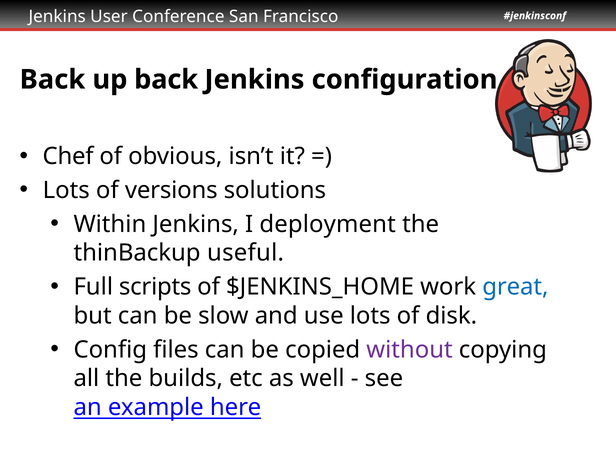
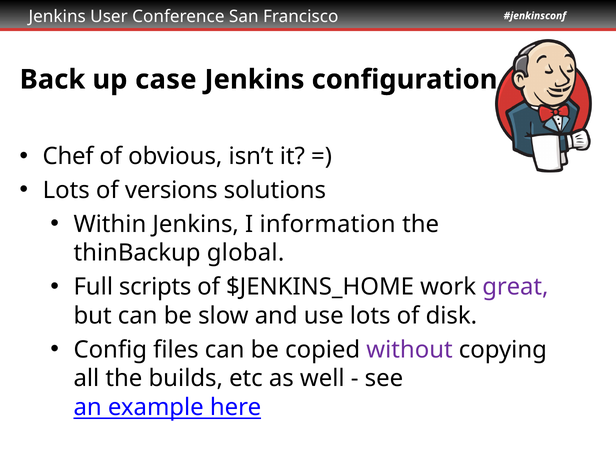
up back: back -> case (166, 80)
deployment: deployment -> information (328, 224)
useful: useful -> global (246, 253)
great colour: blue -> purple (515, 287)
